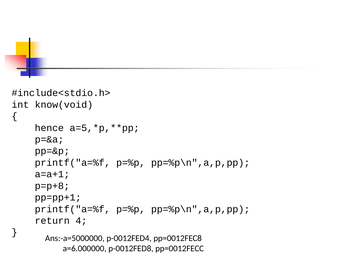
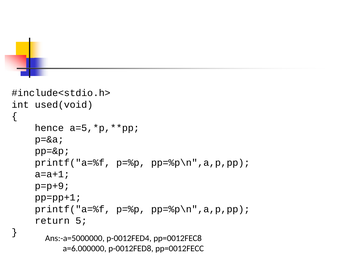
know(void: know(void -> used(void (64, 105)
p=p+8: p=p+8 -> p=p+9 (52, 186)
4: 4 -> 5 (81, 221)
